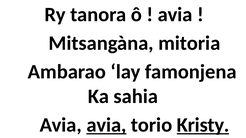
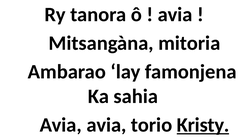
avia underline: present -> none (106, 125)
